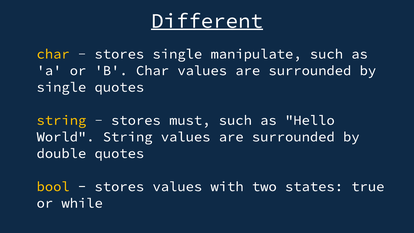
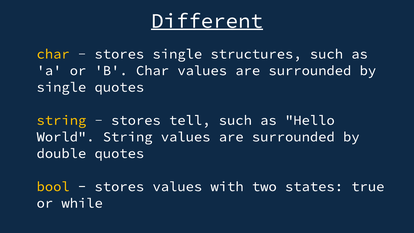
manipulate: manipulate -> structures (256, 54)
must: must -> tell (190, 120)
